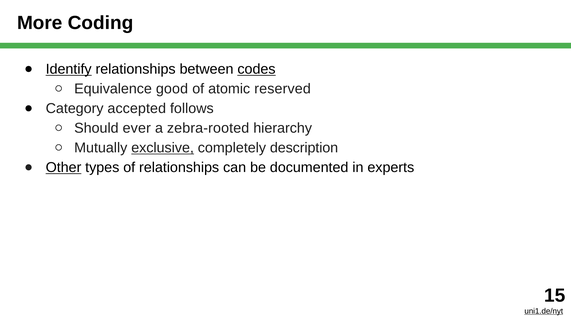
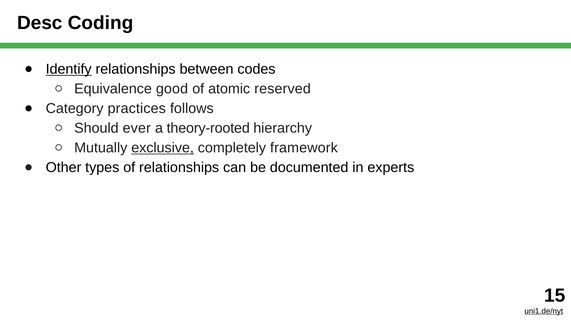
More: More -> Desc (40, 23)
codes underline: present -> none (256, 69)
accepted: accepted -> practices (137, 109)
zebra-rooted: zebra-rooted -> theory-rooted (208, 128)
description: description -> framework (304, 148)
Other underline: present -> none (64, 168)
